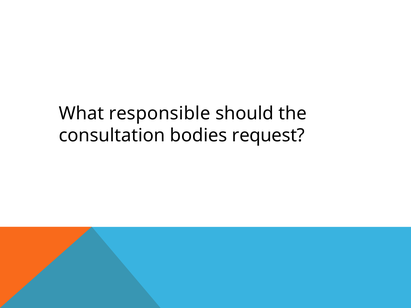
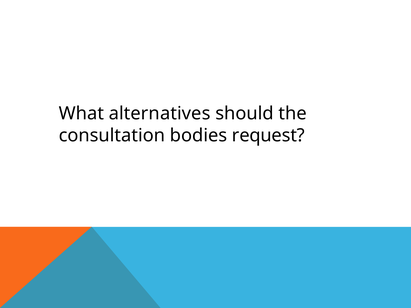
responsible: responsible -> alternatives (160, 114)
